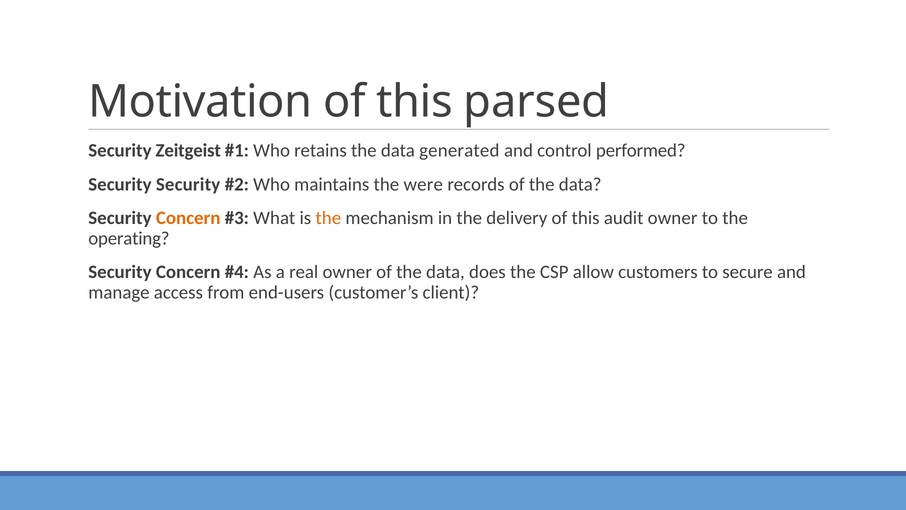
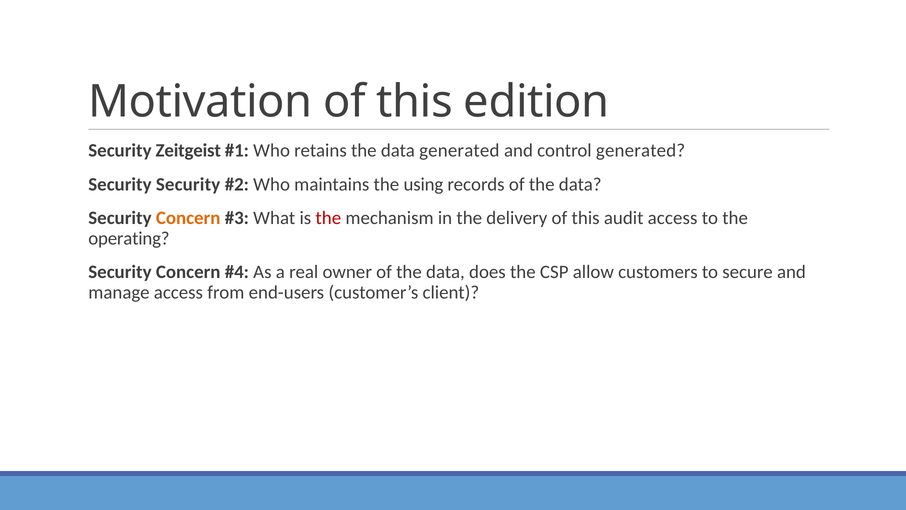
parsed: parsed -> edition (536, 102)
control performed: performed -> generated (641, 151)
were: were -> using (423, 184)
the colour: orange -> red (328, 218)
audit owner: owner -> access (673, 218)
